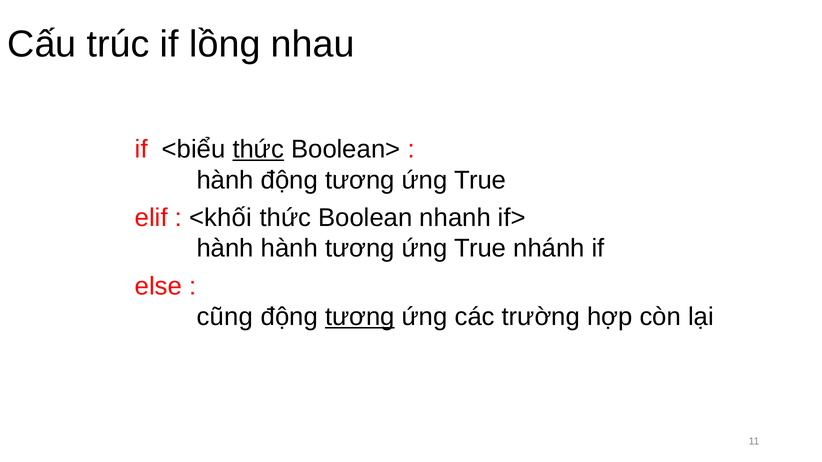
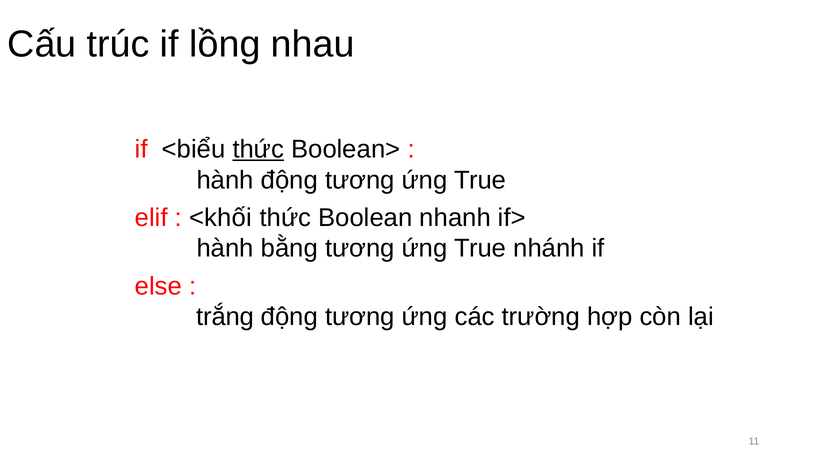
hành hành: hành -> bằng (289, 249)
cũng: cũng -> trắng (225, 317)
tương underline: present -> none (360, 317)
